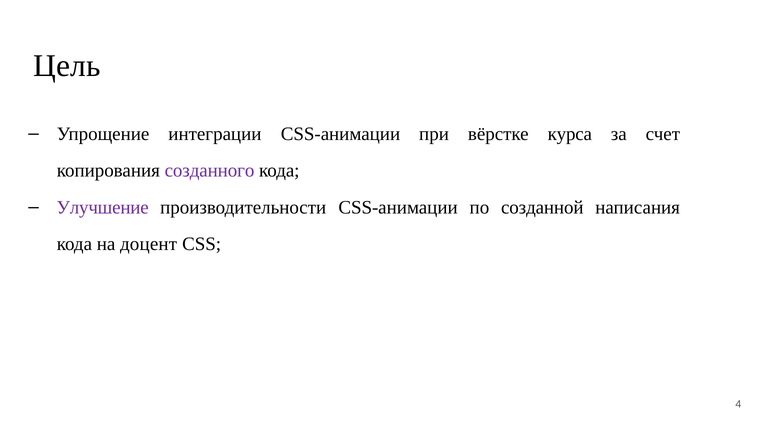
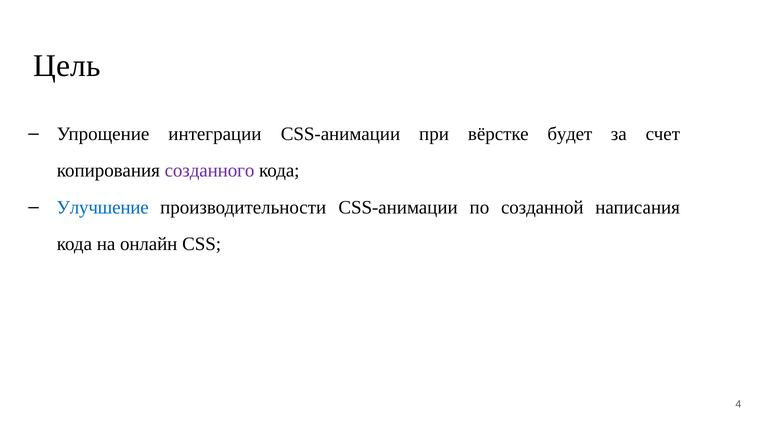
курса: курса -> будет (570, 134)
Улучшение colour: purple -> blue (103, 207)
доцент: доцент -> онлайн (149, 244)
